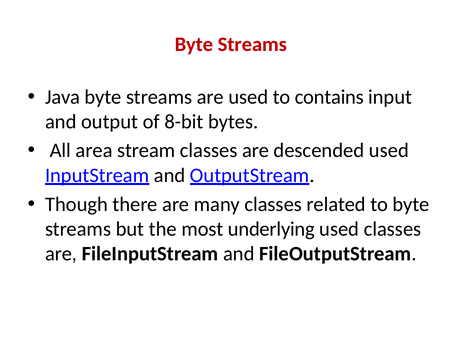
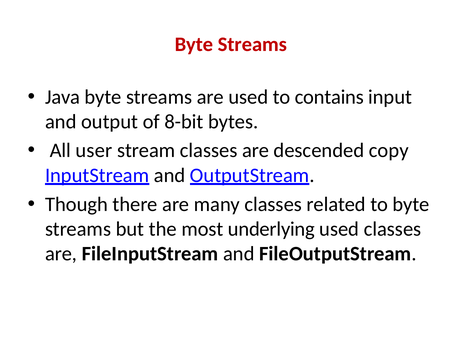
area: area -> user (94, 150)
descended used: used -> copy (389, 150)
